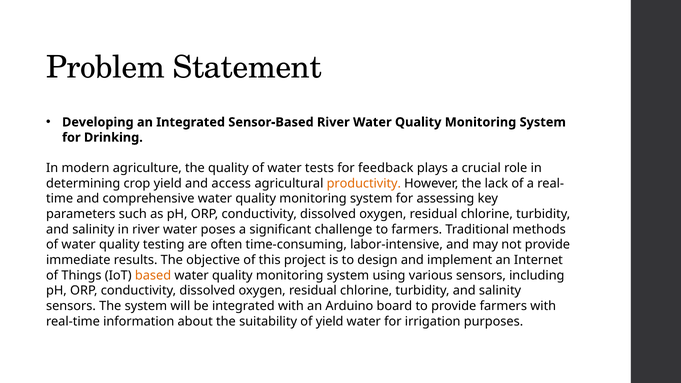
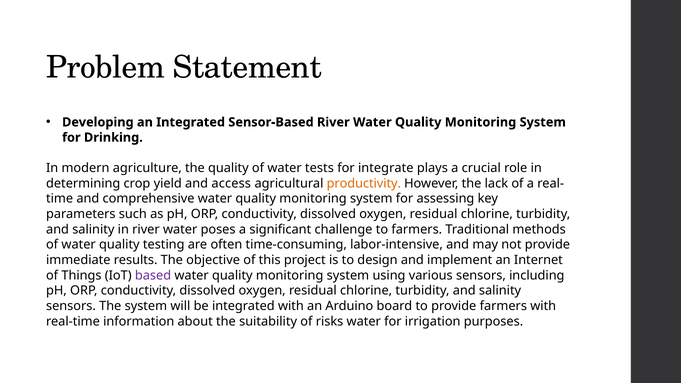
feedback: feedback -> integrate (386, 168)
based colour: orange -> purple (153, 275)
of yield: yield -> risks (330, 321)
